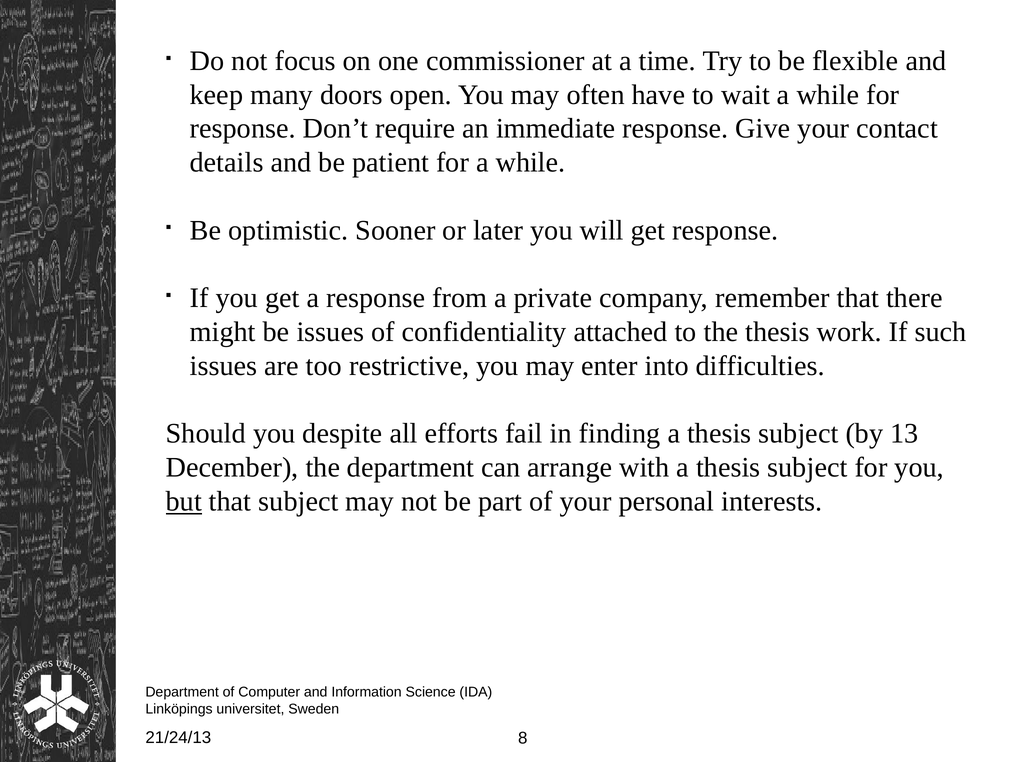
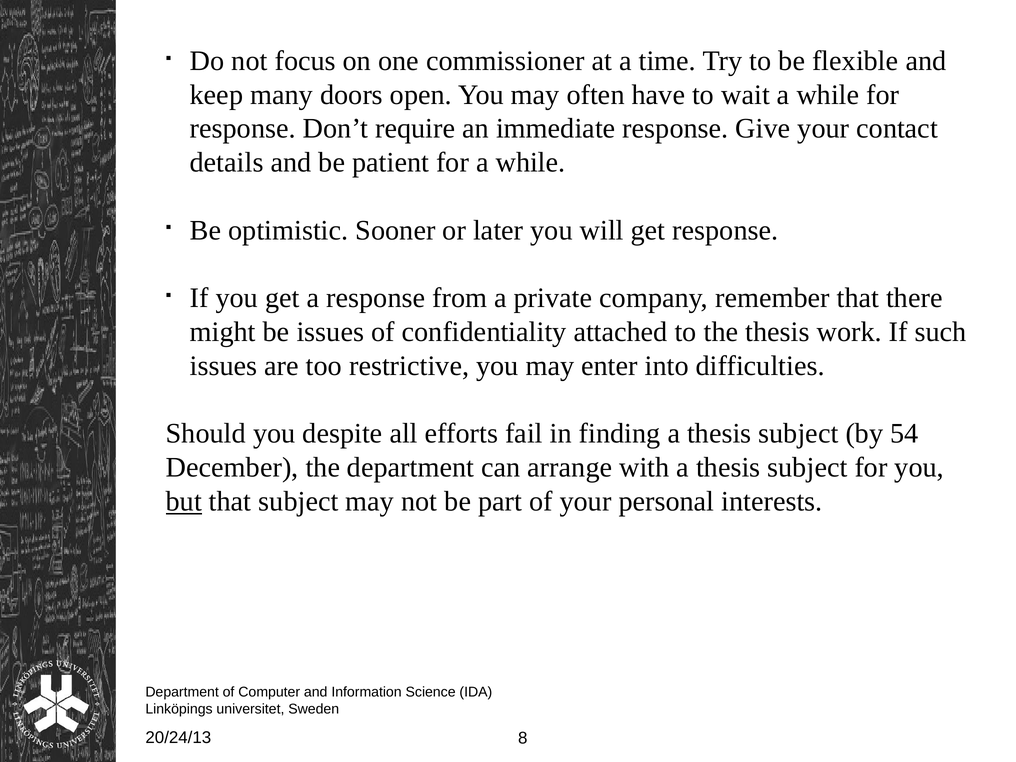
13: 13 -> 54 (904, 434)
21/24/13: 21/24/13 -> 20/24/13 (178, 738)
